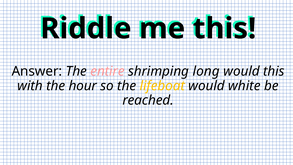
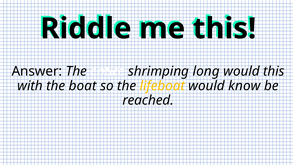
entire colour: pink -> white (107, 71)
hour: hour -> boat (83, 86)
white: white -> know (244, 86)
